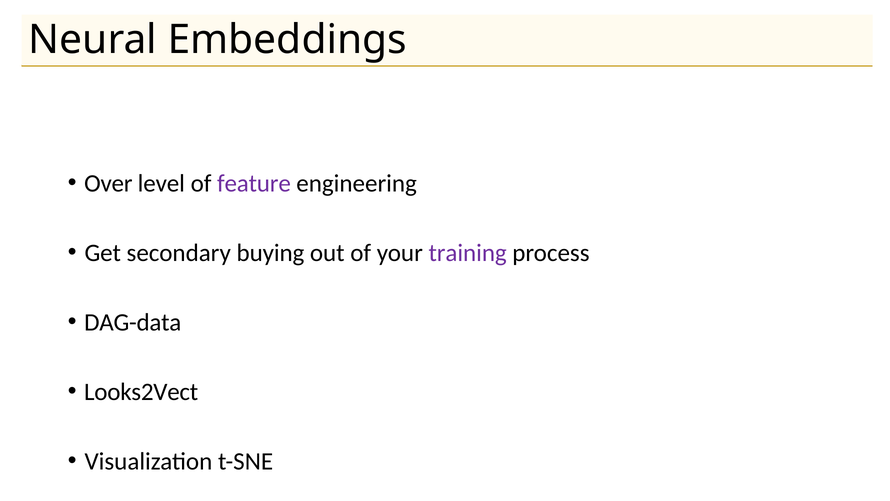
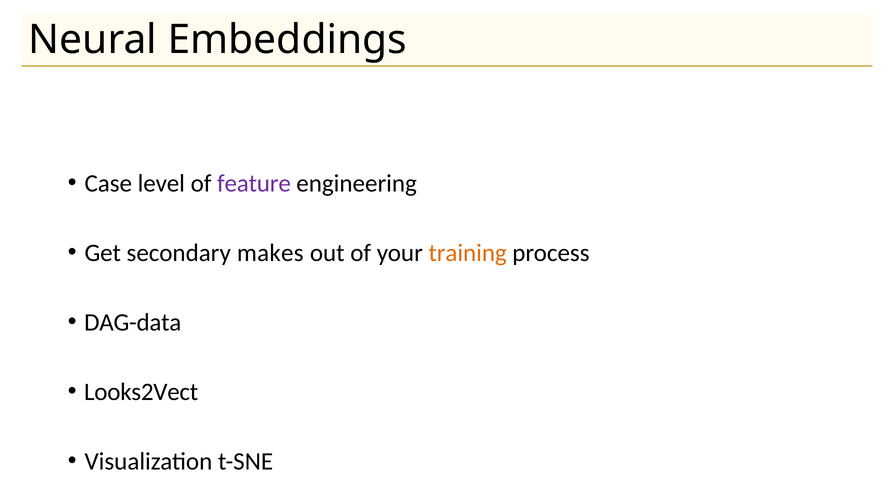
Over: Over -> Case (108, 183)
buying: buying -> makes (270, 253)
training colour: purple -> orange (468, 253)
